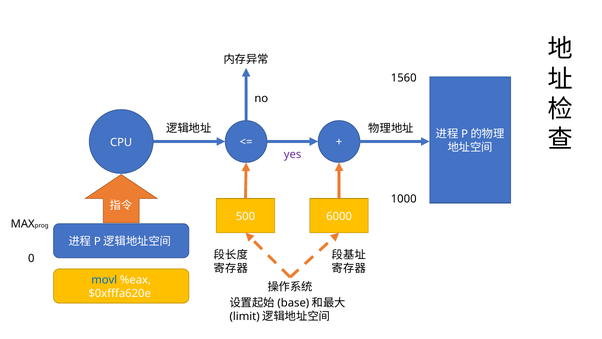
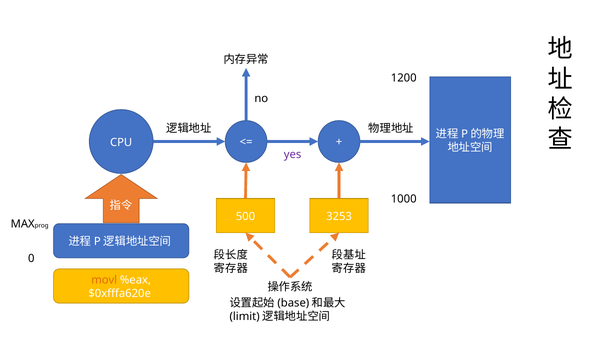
1560: 1560 -> 1200 (404, 78)
6000: 6000 -> 3253 (339, 216)
movl colour: blue -> orange (104, 280)
